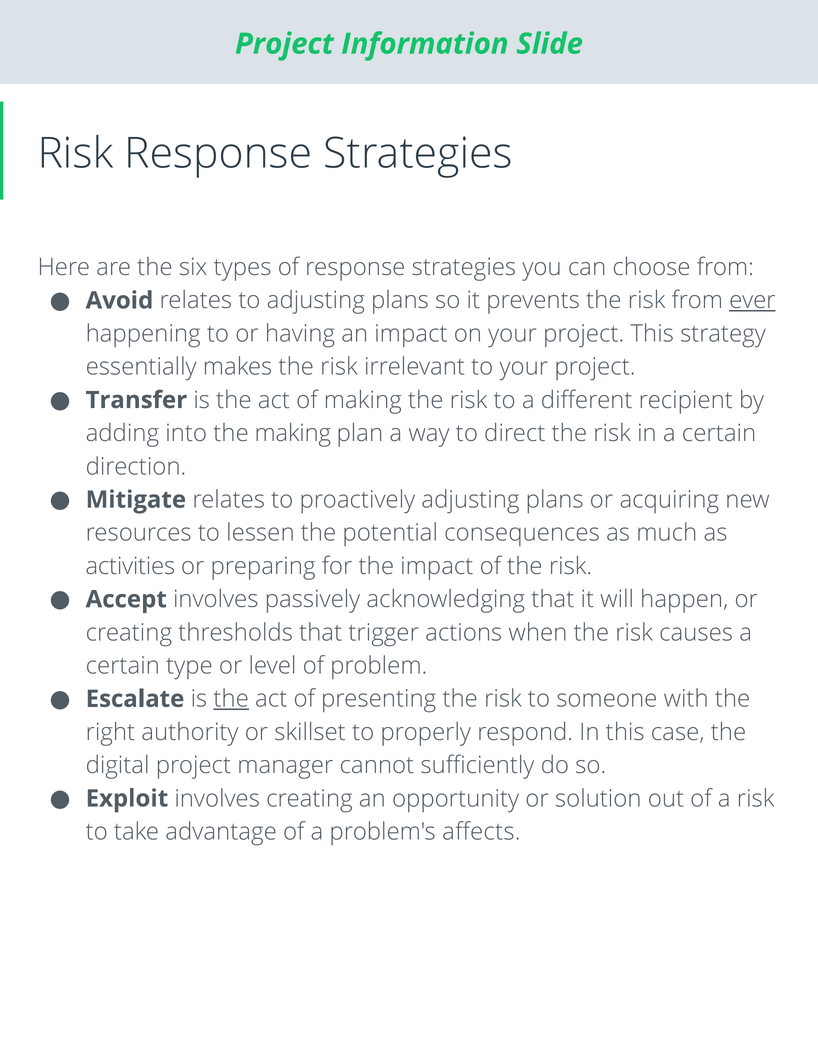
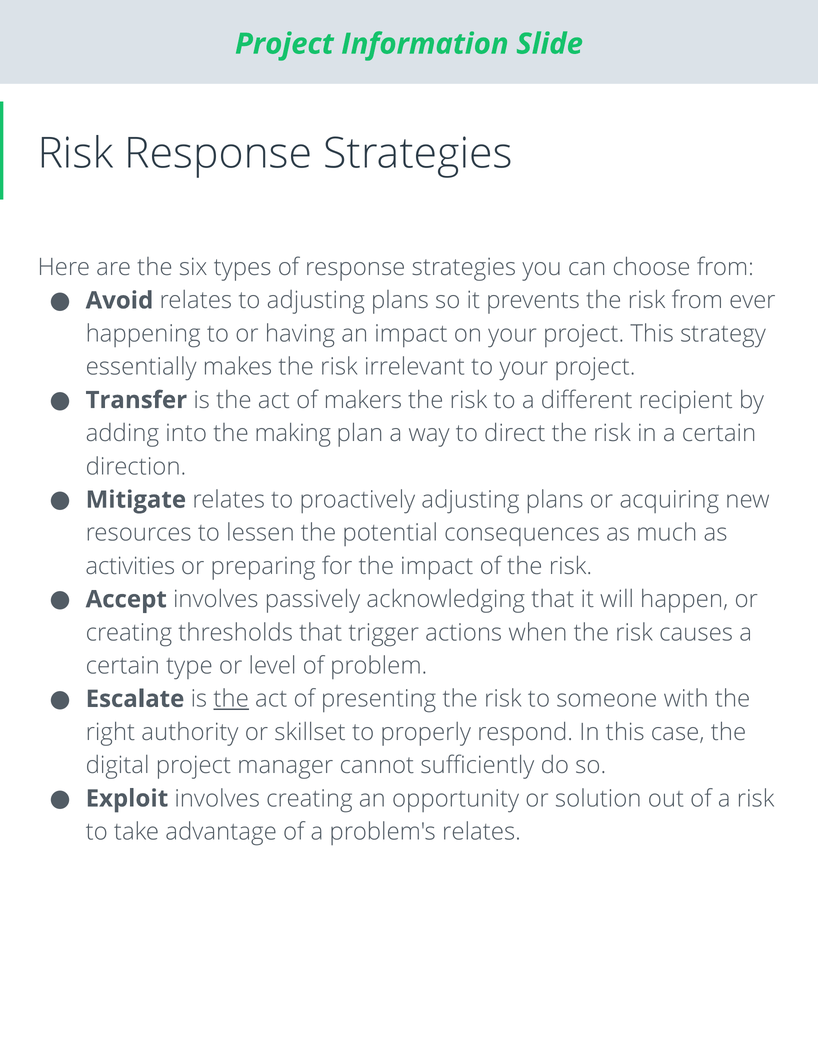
ever underline: present -> none (752, 300)
of making: making -> makers (363, 400)
problem's affects: affects -> relates (481, 831)
